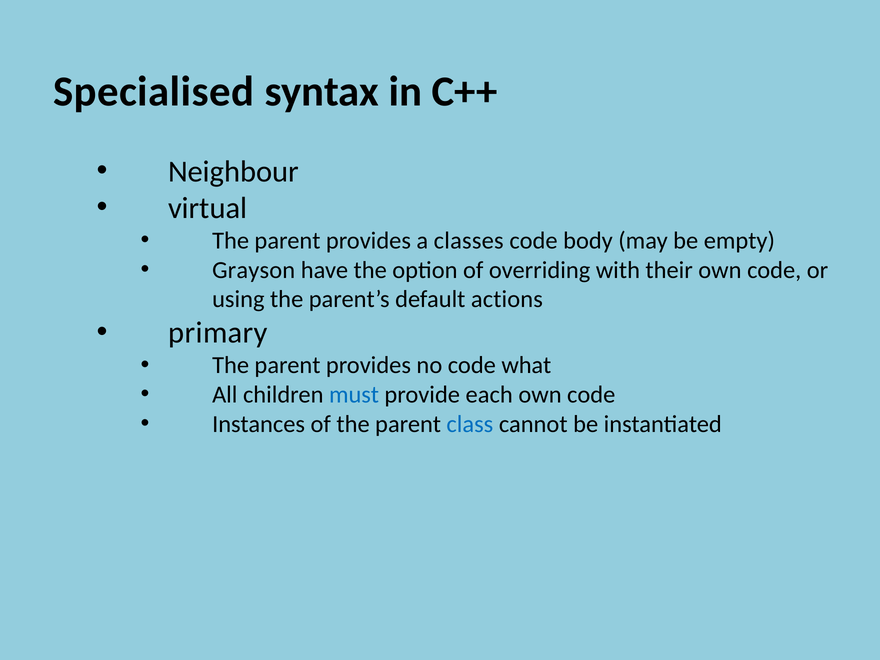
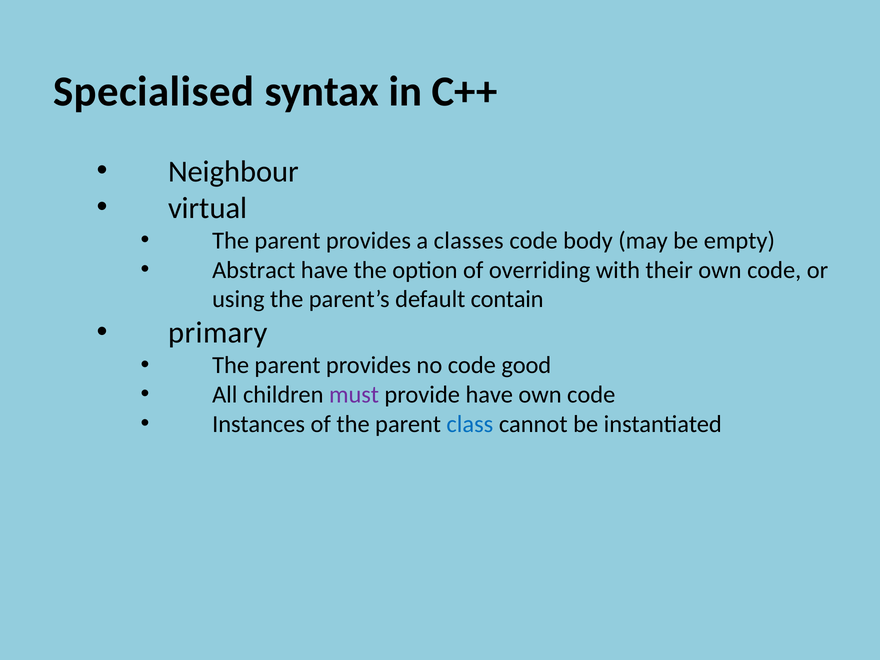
Grayson: Grayson -> Abstract (254, 270)
actions: actions -> contain (507, 299)
what: what -> good (526, 365)
must colour: blue -> purple (354, 395)
provide each: each -> have (489, 395)
